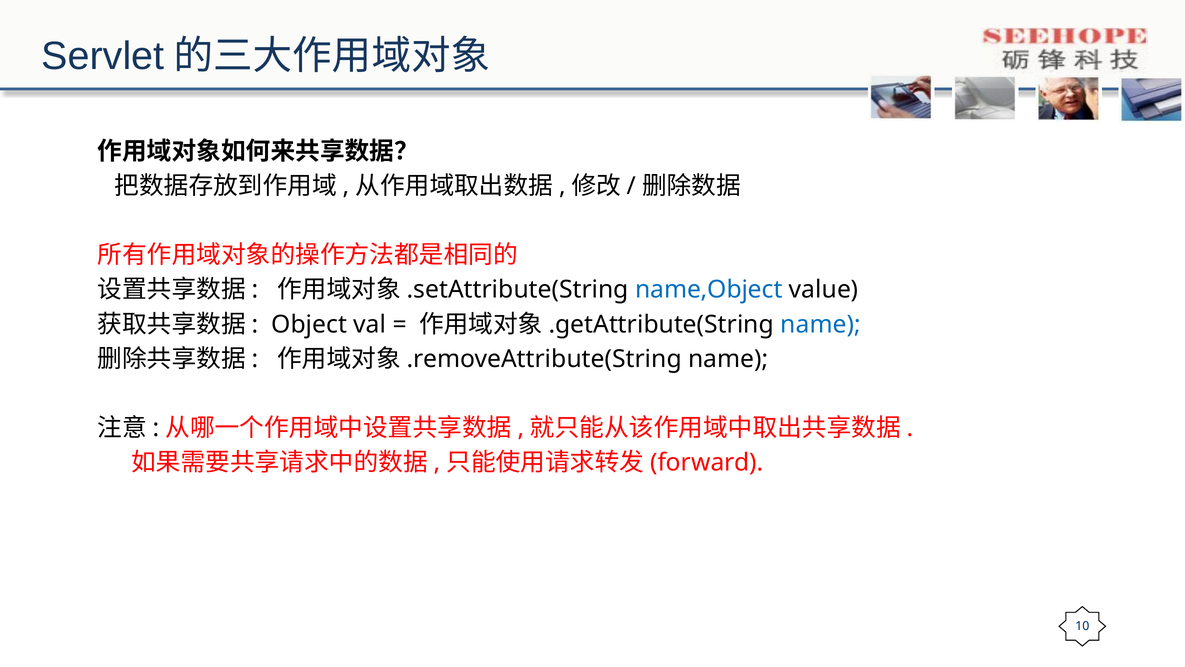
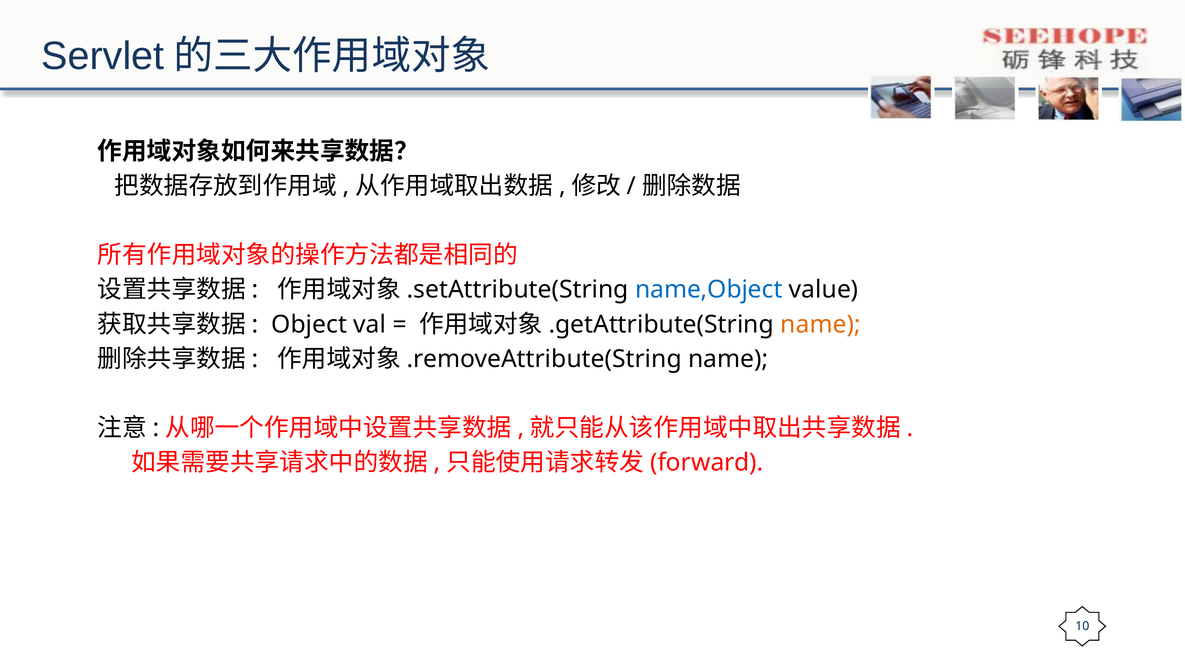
name colour: blue -> orange (821, 324)
